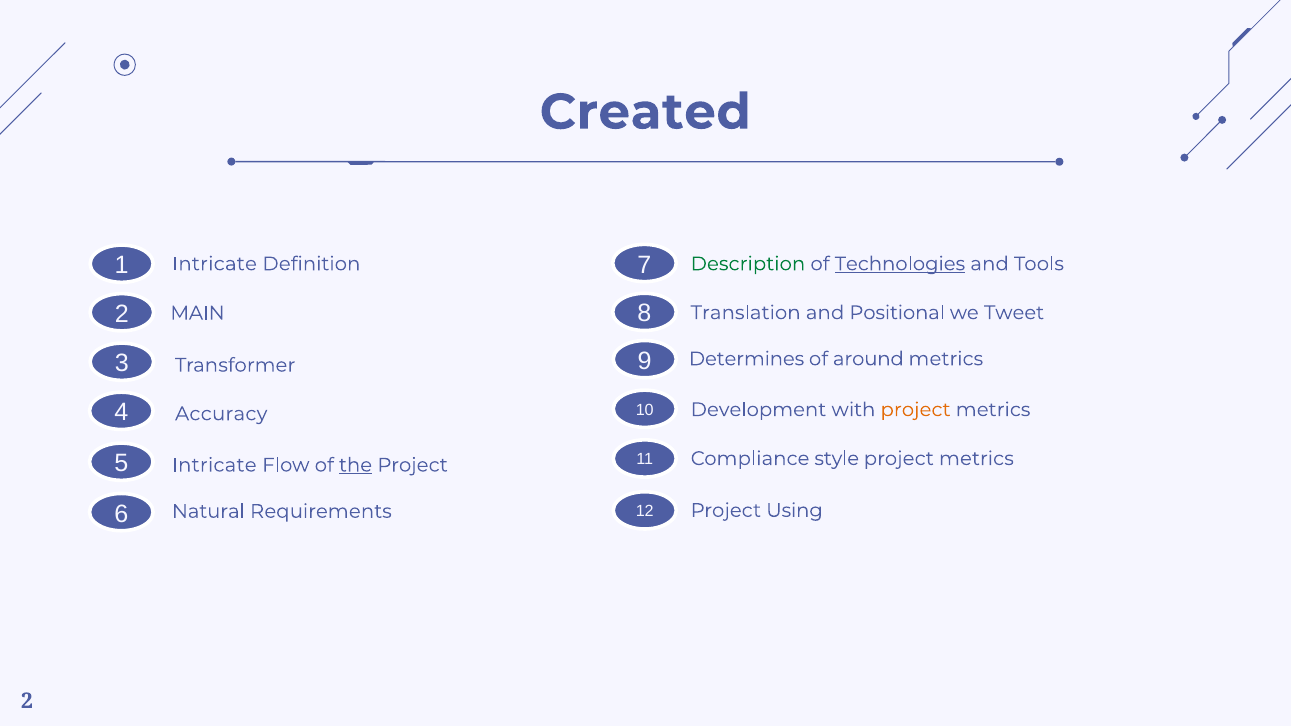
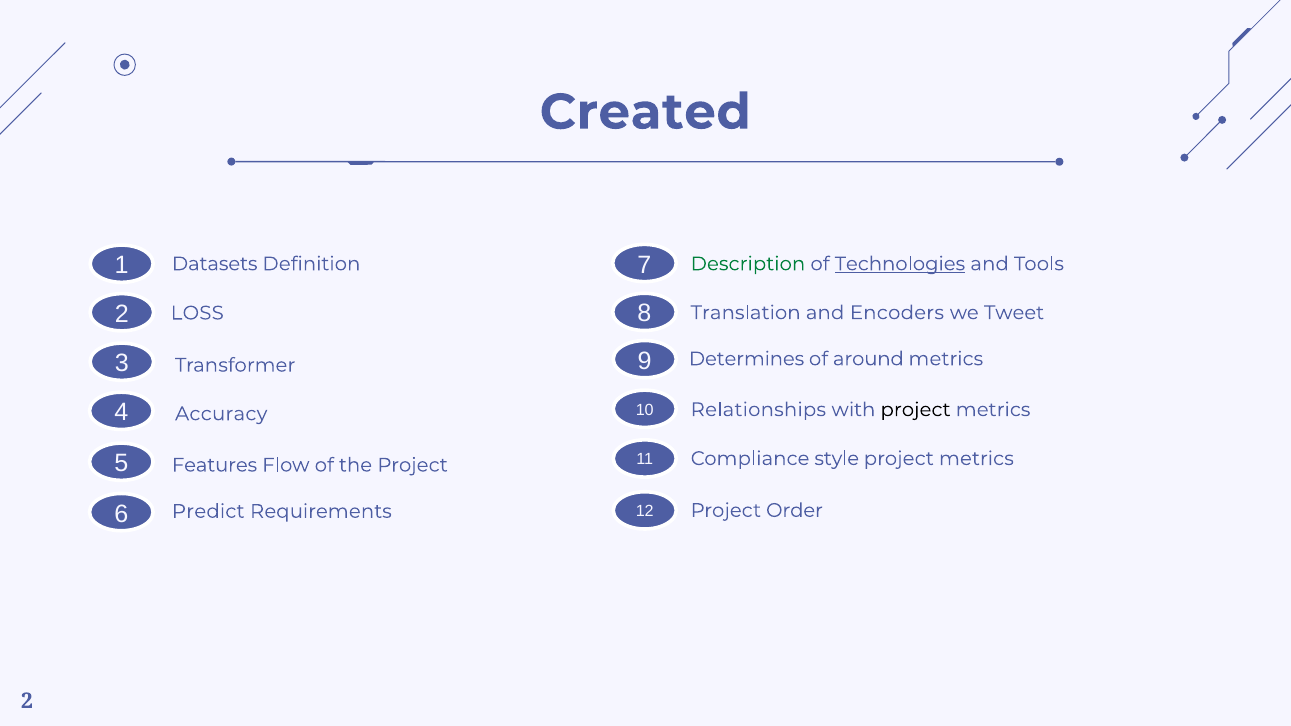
Intricate: Intricate -> Datasets (215, 264)
Positional: Positional -> Encoders (897, 313)
MAIN: MAIN -> LOSS (197, 313)
Development: Development -> Relationships (758, 410)
project colour: orange -> black (916, 410)
Intricate: Intricate -> Features (214, 465)
the underline: present -> none (356, 465)
Using: Using -> Order (794, 511)
Natural: Natural -> Predict (208, 511)
